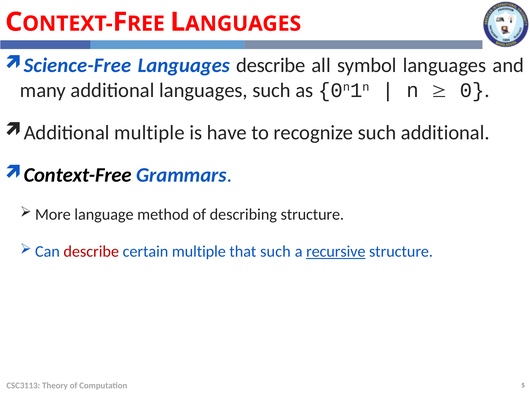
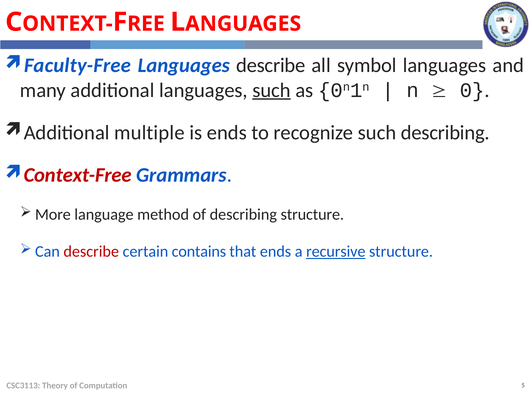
Science-Free: Science-Free -> Faculty-Free (78, 65)
such underline: none -> present (272, 90)
is have: have -> ends (227, 132)
such additional: additional -> describing (445, 132)
Context-Free colour: black -> red (78, 175)
certain multiple: multiple -> contains (199, 251)
that such: such -> ends (276, 251)
